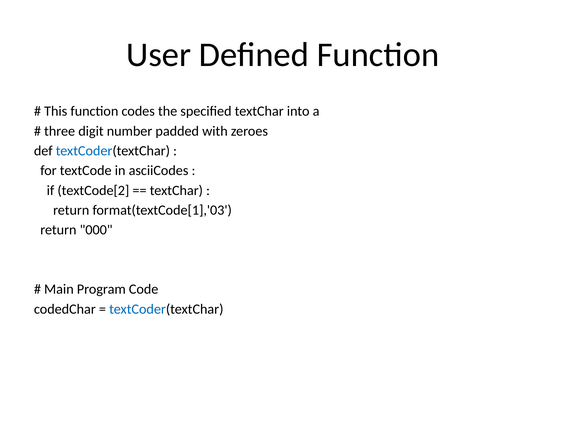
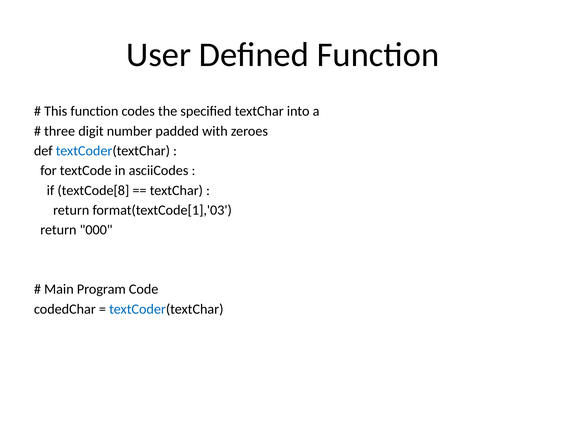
textCode[2: textCode[2 -> textCode[8 (93, 191)
